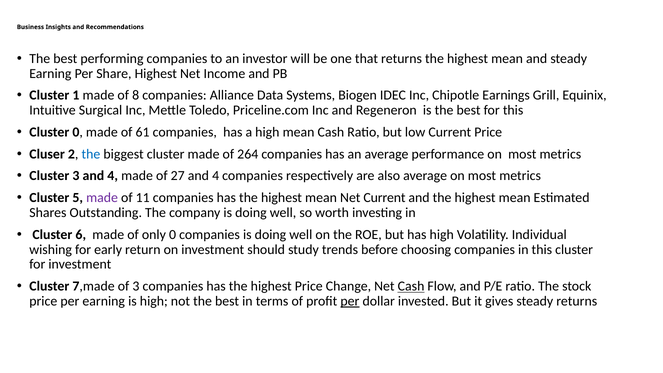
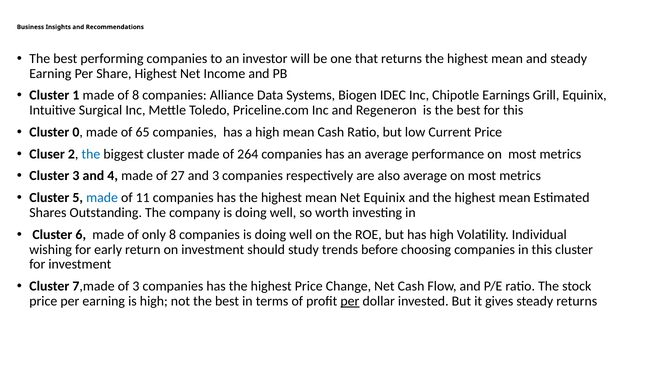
61: 61 -> 65 (143, 132)
27 and 4: 4 -> 3 (216, 176)
made colour: purple -> blue (102, 198)
Net Current: Current -> Equinix (384, 198)
only 0: 0 -> 8 (173, 234)
Cash underline: present -> none (411, 286)
